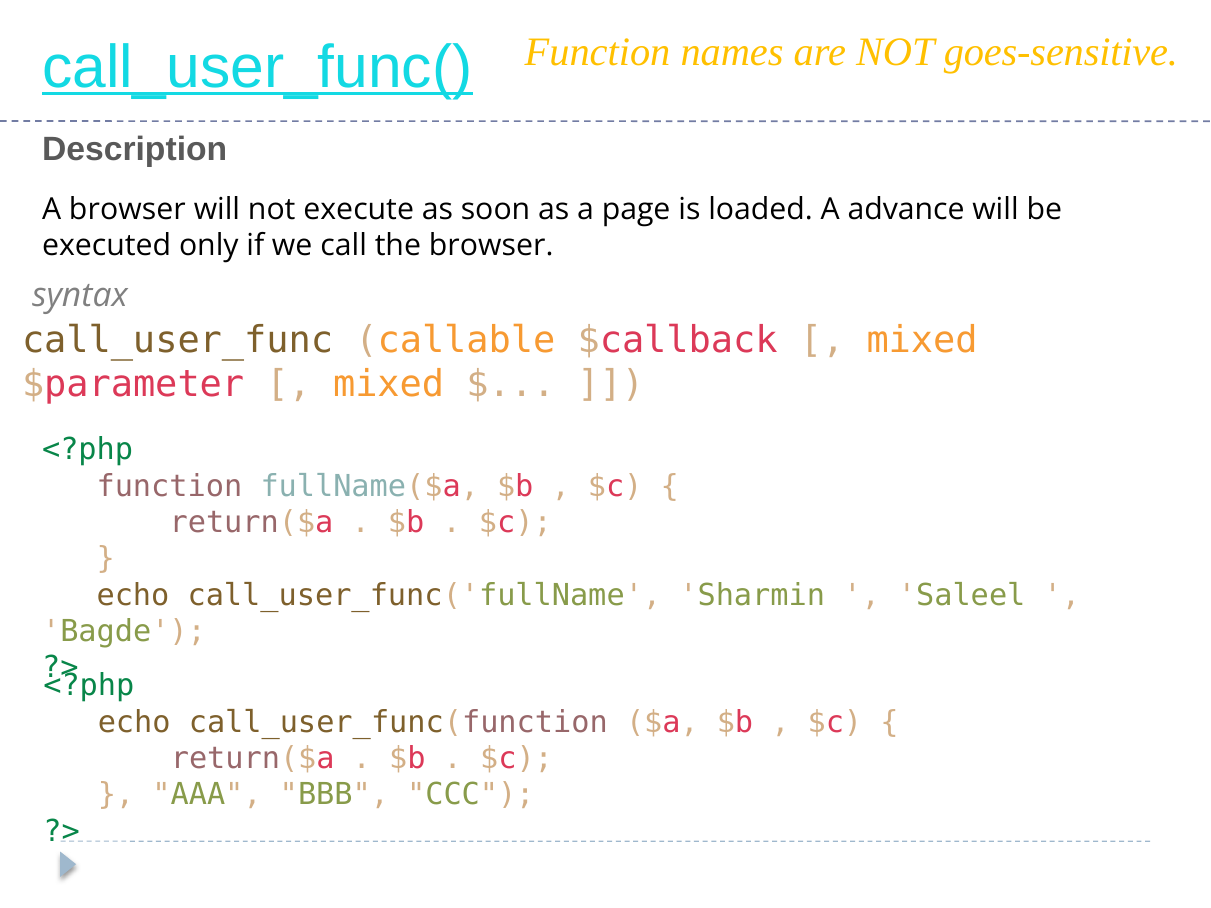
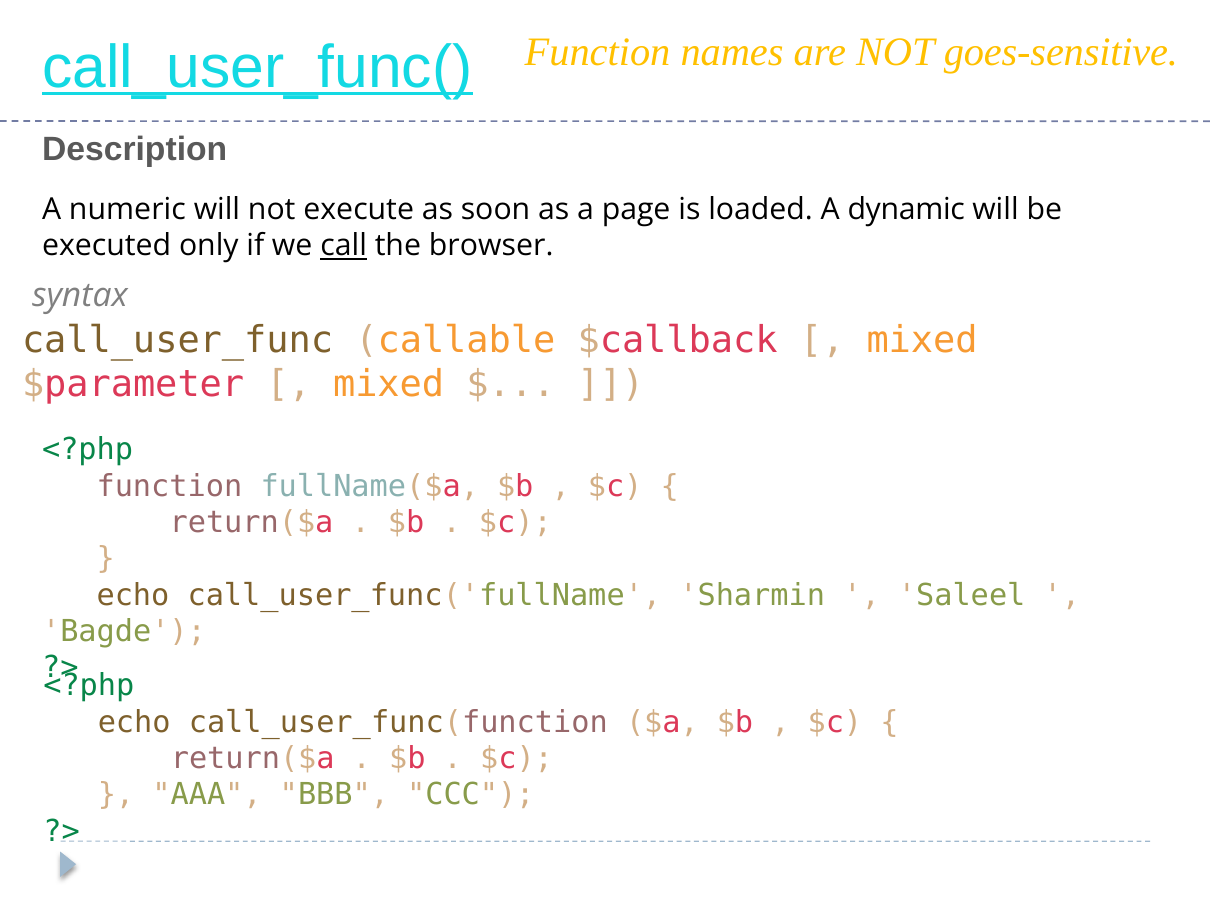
A browser: browser -> numeric (127, 209)
advance: advance -> dynamic (906, 209)
call underline: none -> present (344, 246)
